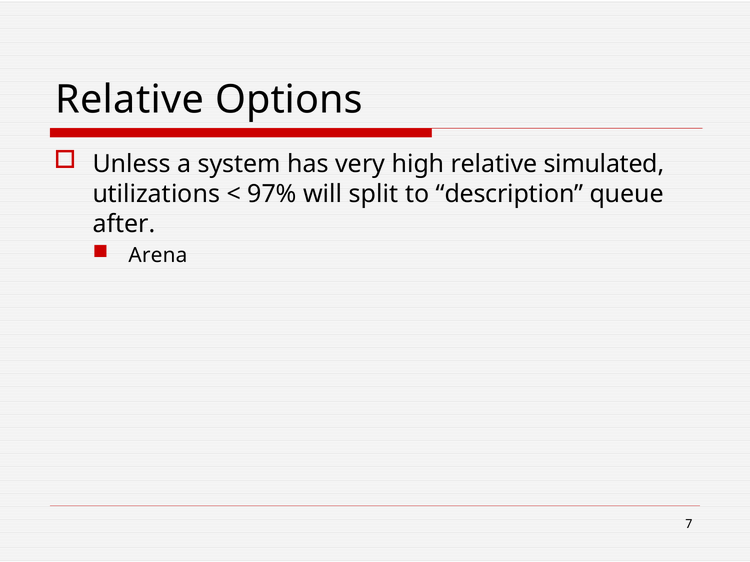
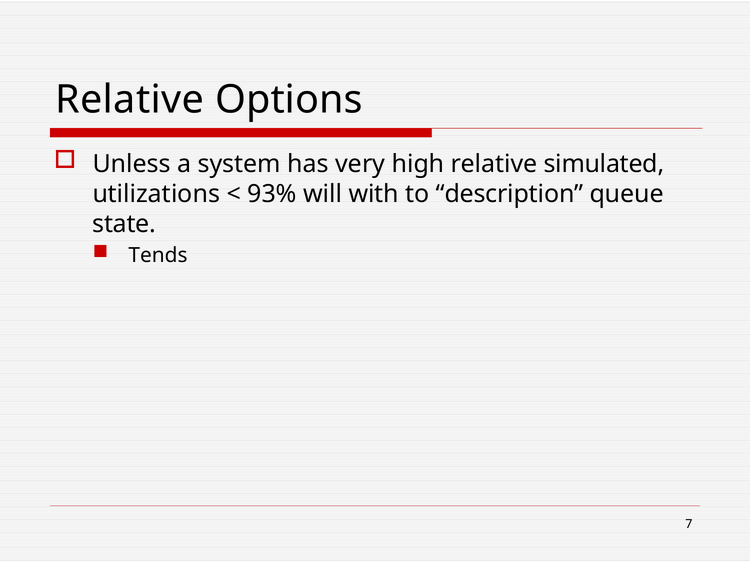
97%: 97% -> 93% (272, 194)
split: split -> with (374, 194)
after: after -> state (124, 224)
Arena: Arena -> Tends (158, 256)
